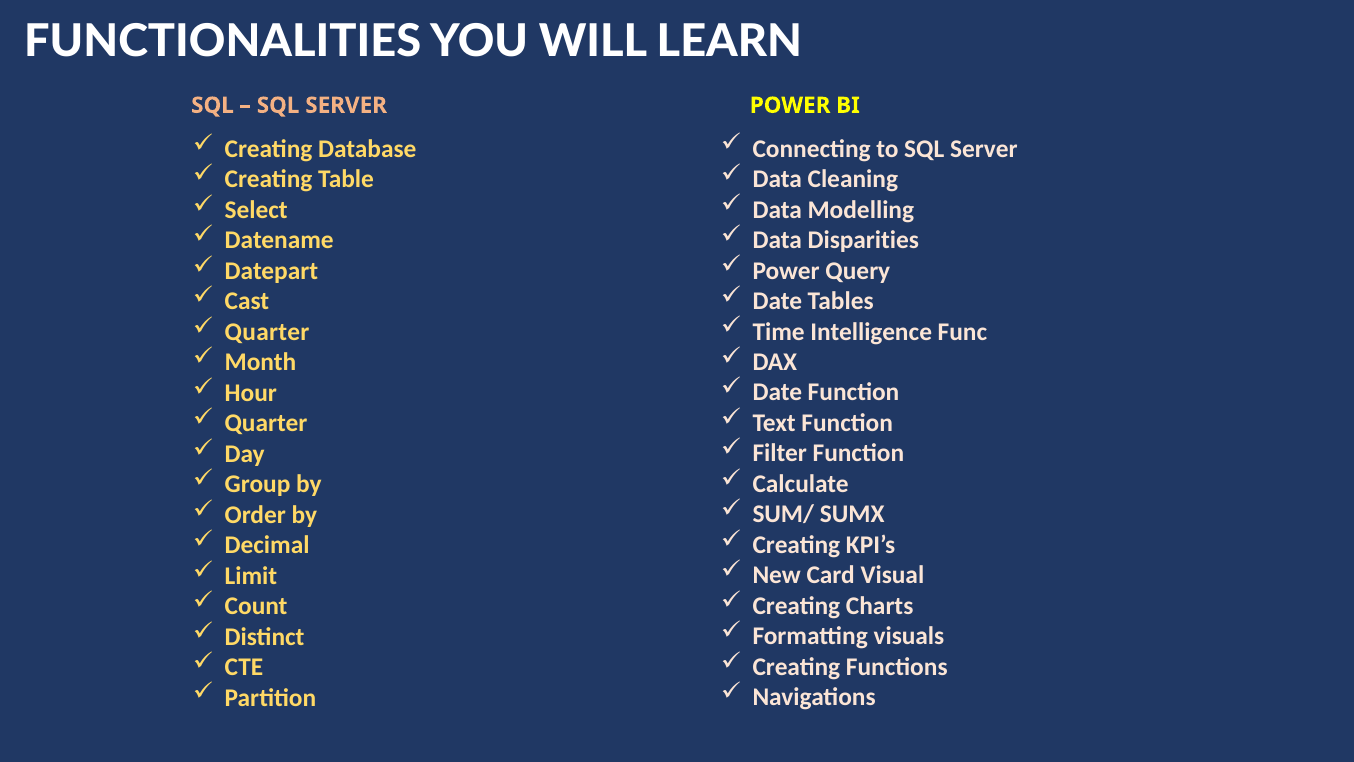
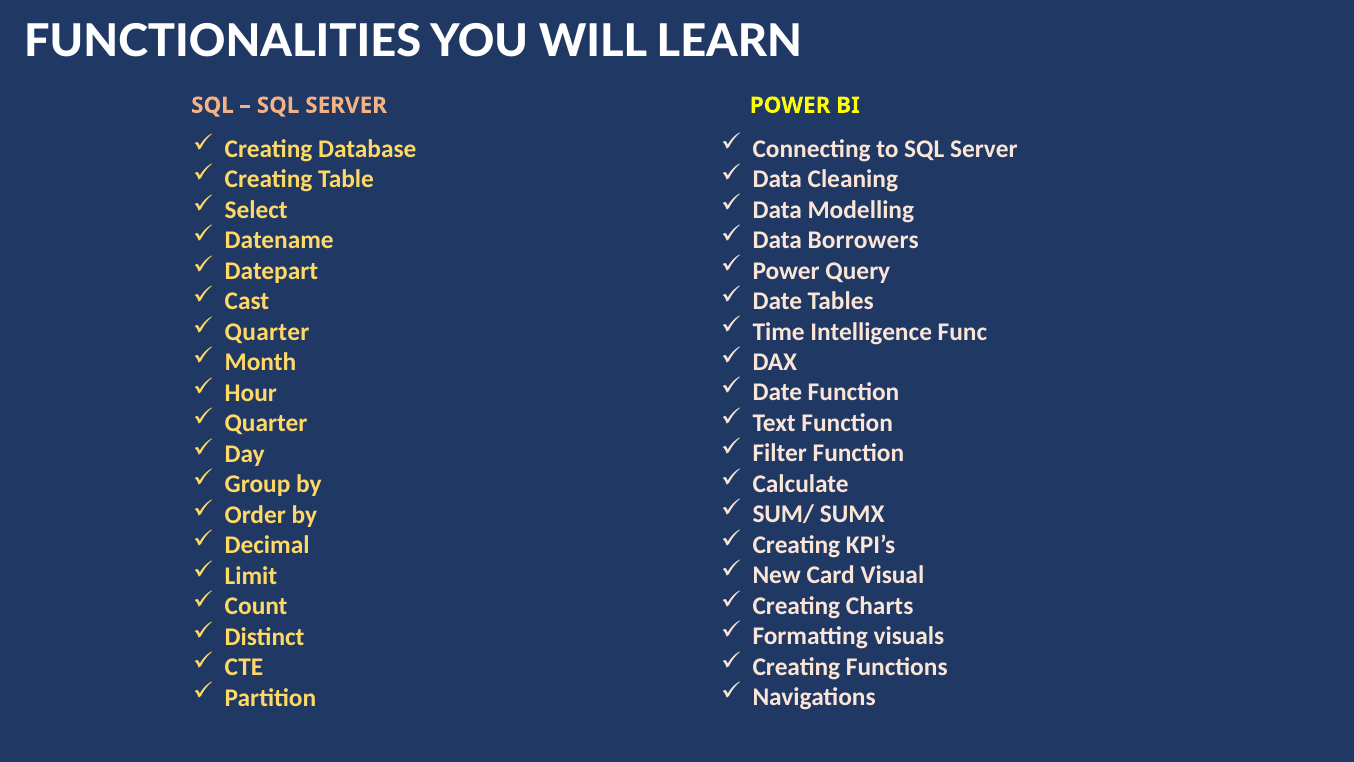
Disparities: Disparities -> Borrowers (863, 240)
